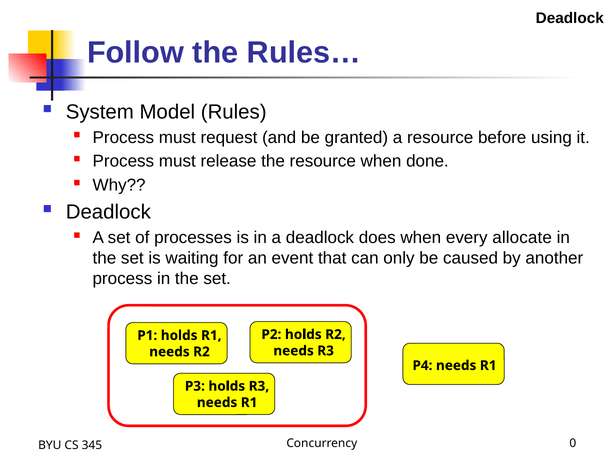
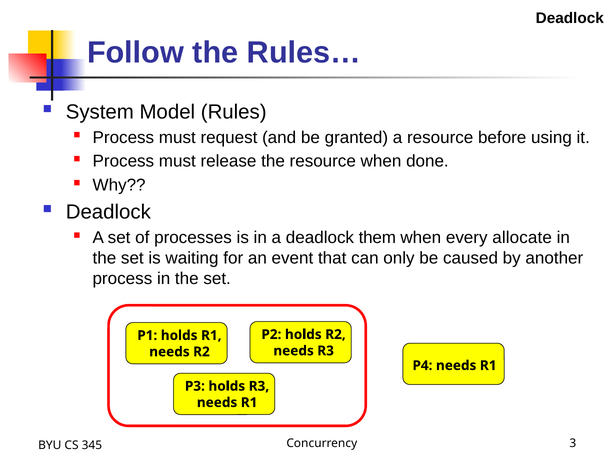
does: does -> them (377, 237)
0: 0 -> 3 (573, 443)
